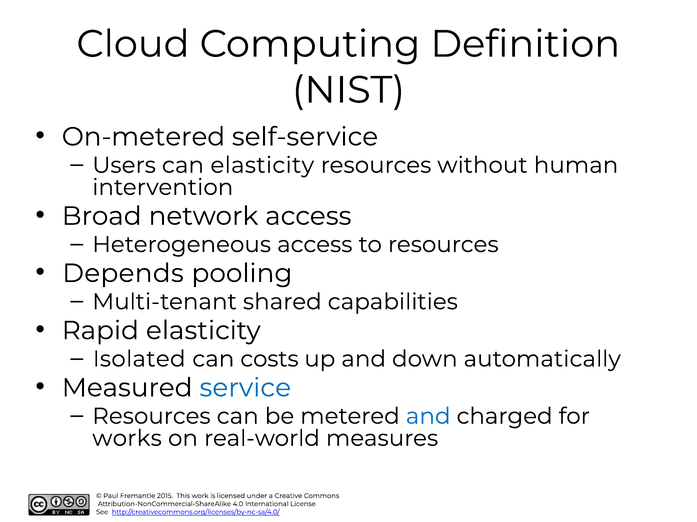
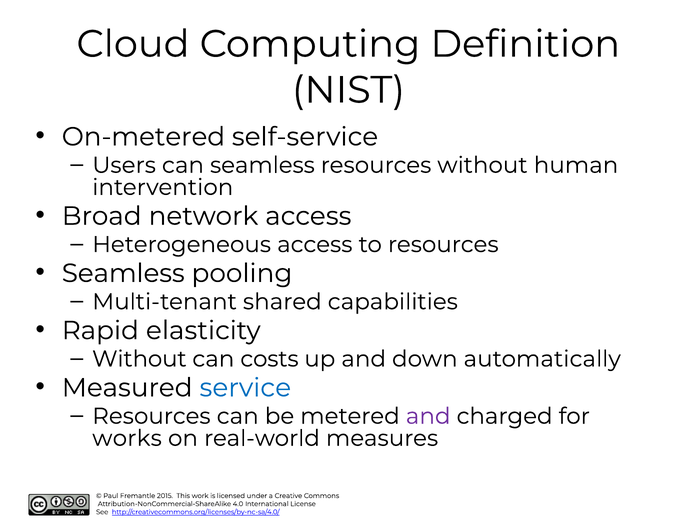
can elasticity: elasticity -> seamless (262, 165)
Depends: Depends -> Seamless (123, 274)
Isolated: Isolated -> Without (139, 359)
and colour: blue -> purple (428, 417)
